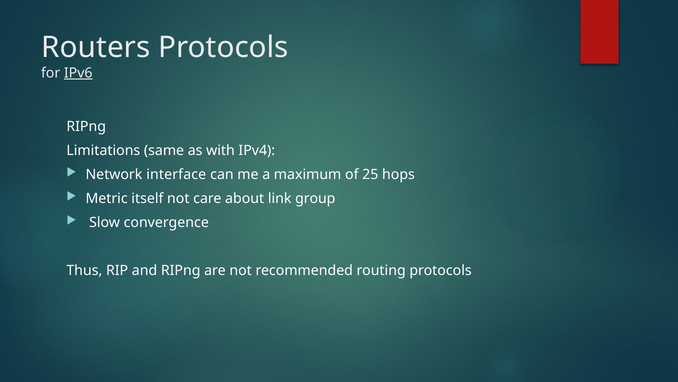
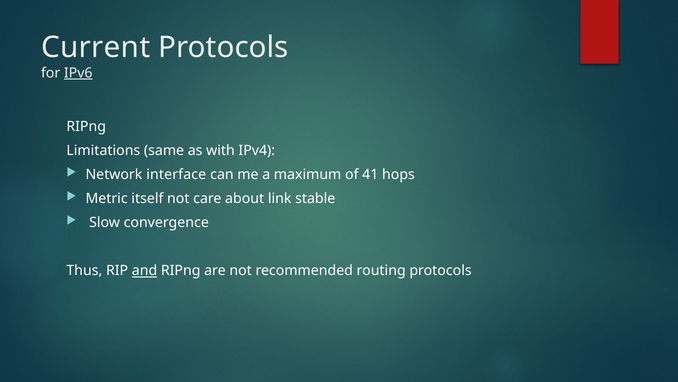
Routers: Routers -> Current (96, 48)
25: 25 -> 41 (370, 174)
group: group -> stable (315, 198)
and underline: none -> present (145, 270)
